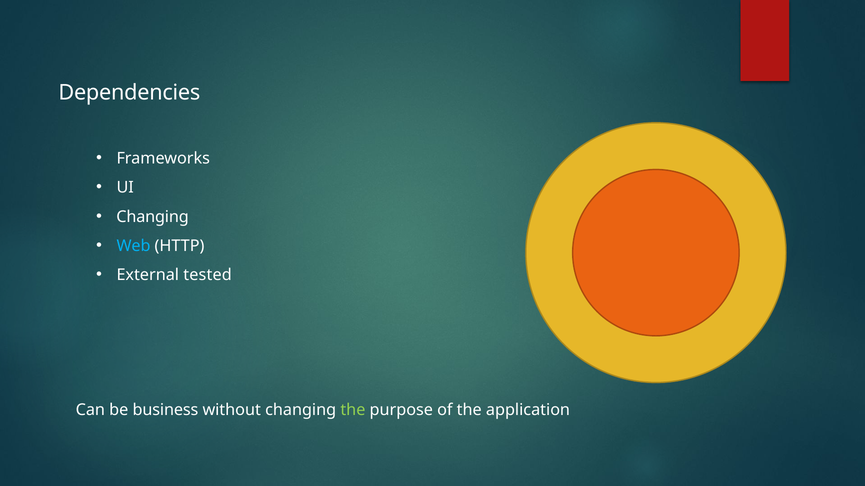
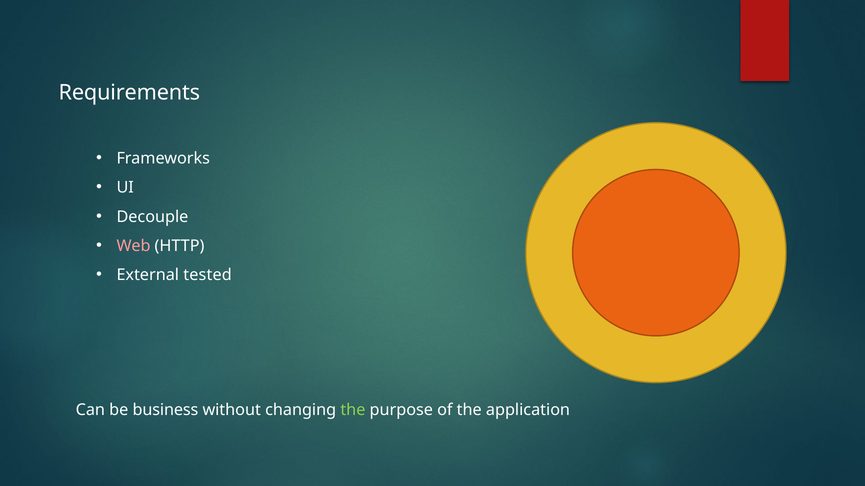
Dependencies: Dependencies -> Requirements (129, 92)
Changing: Changing -> Decouple (152, 217)
Web colour: light blue -> pink (134, 246)
